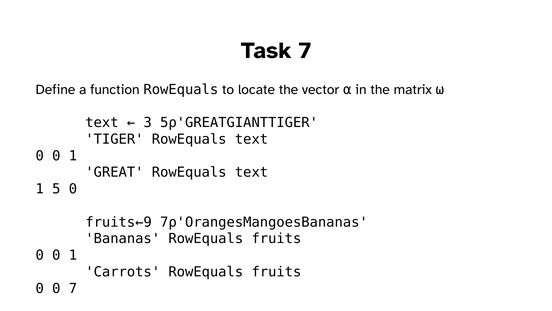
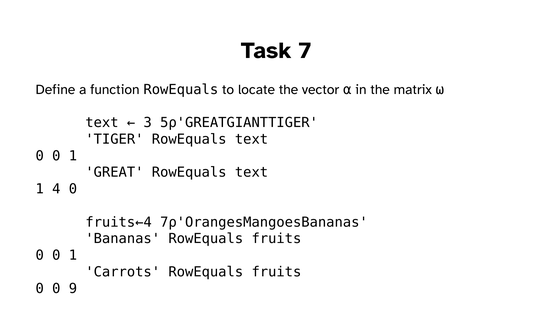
5: 5 -> 4 (56, 189)
fruits←9: fruits←9 -> fruits←4 (119, 222)
0 7: 7 -> 9 (73, 288)
